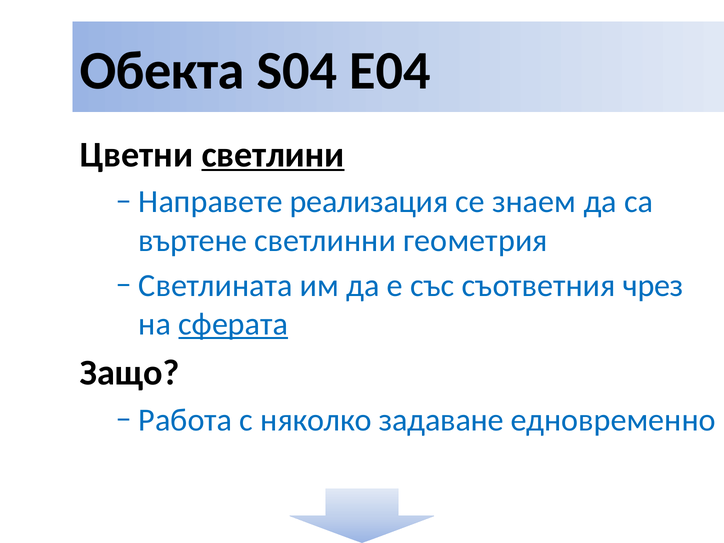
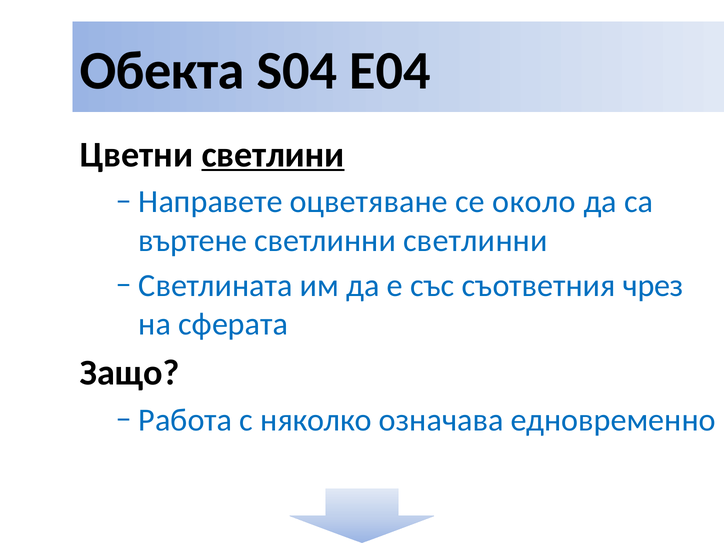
реализация: реализация -> оцветяване (369, 202)
знаем: знаем -> около (534, 202)
светлинни геометрия: геометрия -> светлинни (475, 240)
сферата underline: present -> none (233, 324)
задаване: задаване -> означава (441, 420)
